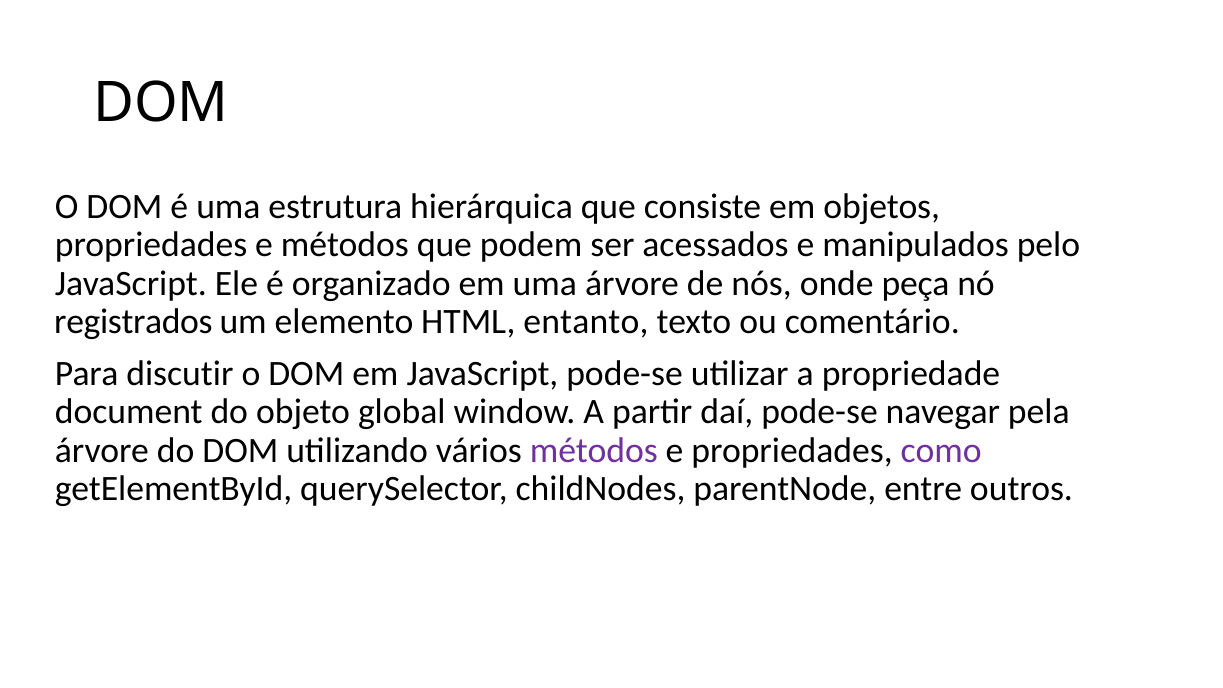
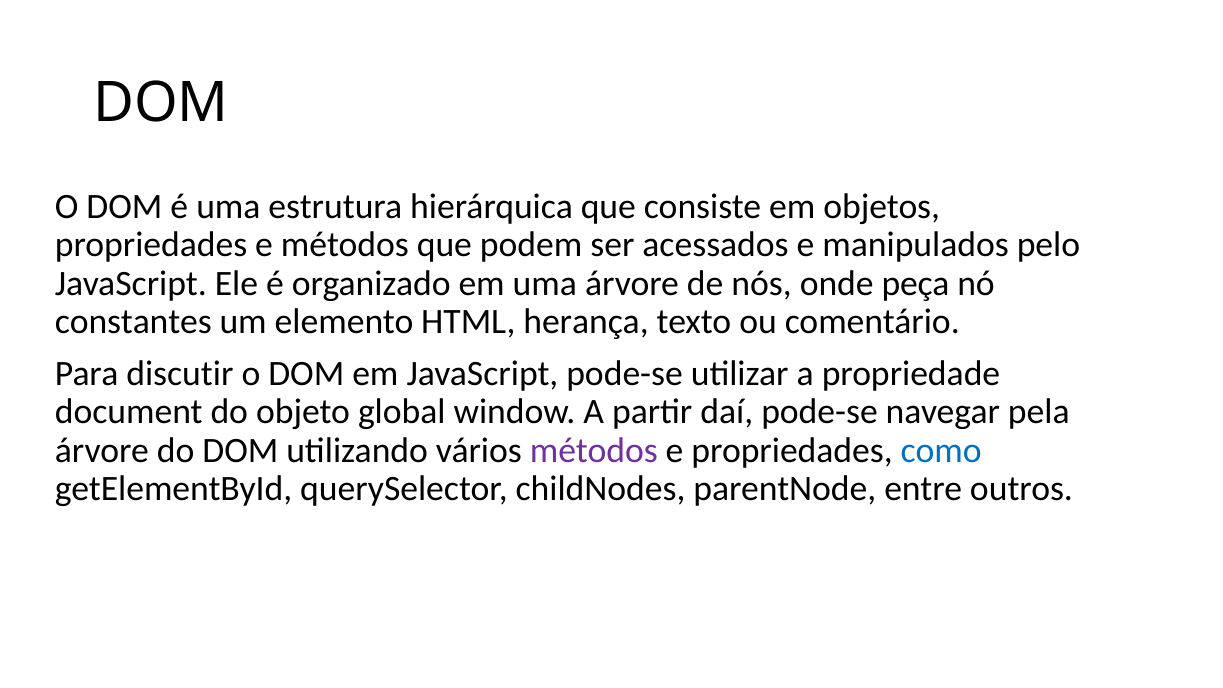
registrados: registrados -> constantes (133, 322)
entanto: entanto -> herança (586, 322)
como colour: purple -> blue (941, 450)
